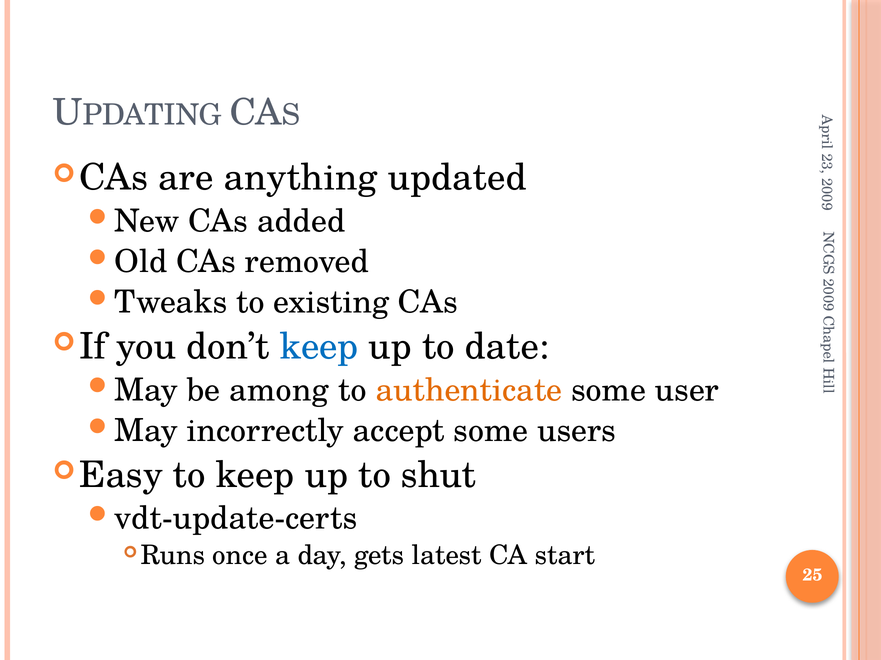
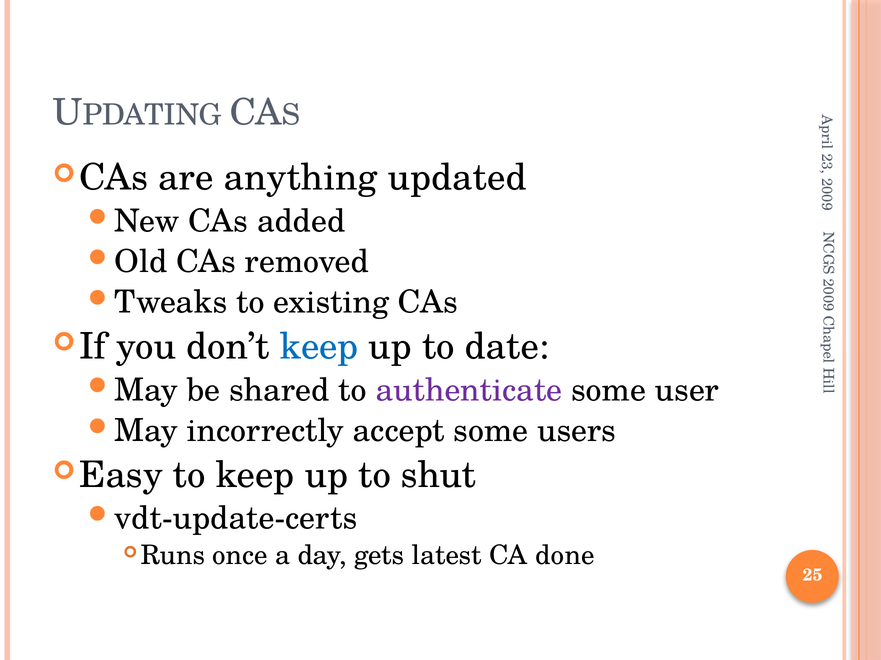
among: among -> shared (279, 391)
authenticate colour: orange -> purple (469, 391)
start: start -> done (565, 556)
